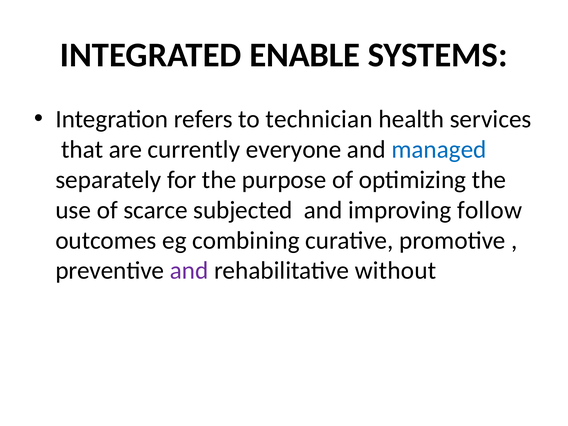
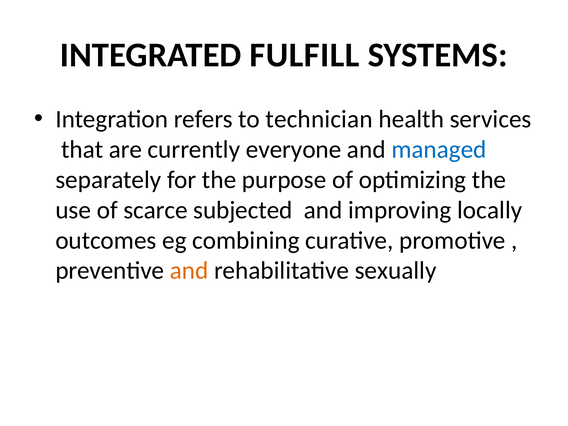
ENABLE: ENABLE -> FULFILL (304, 55)
follow: follow -> locally (490, 210)
and colour: purple -> orange (189, 271)
without: without -> sexually (396, 271)
